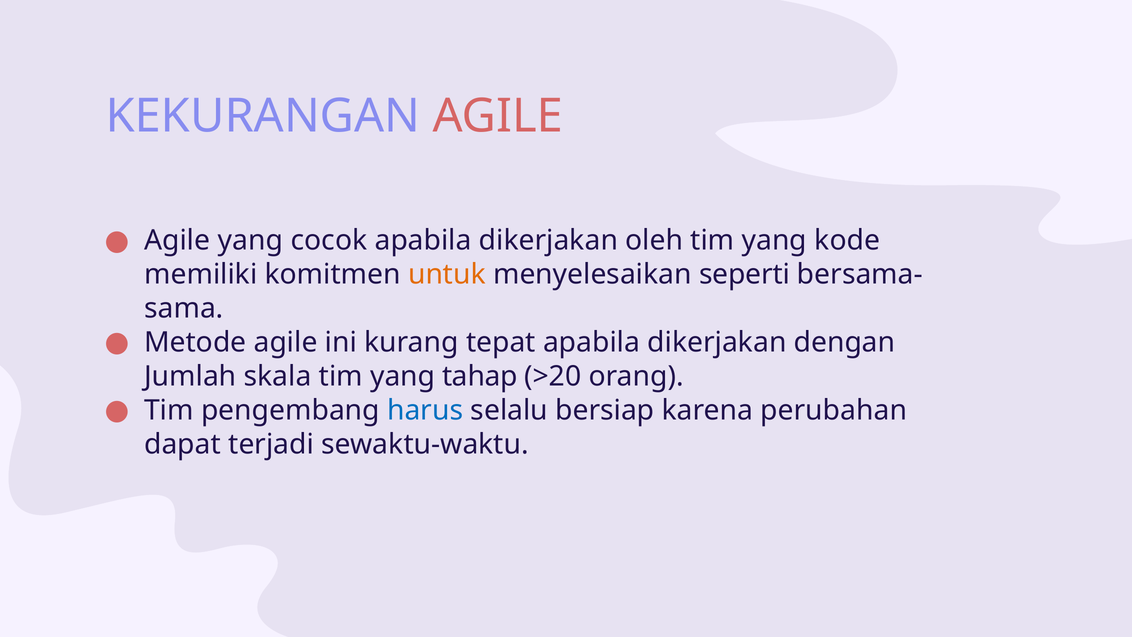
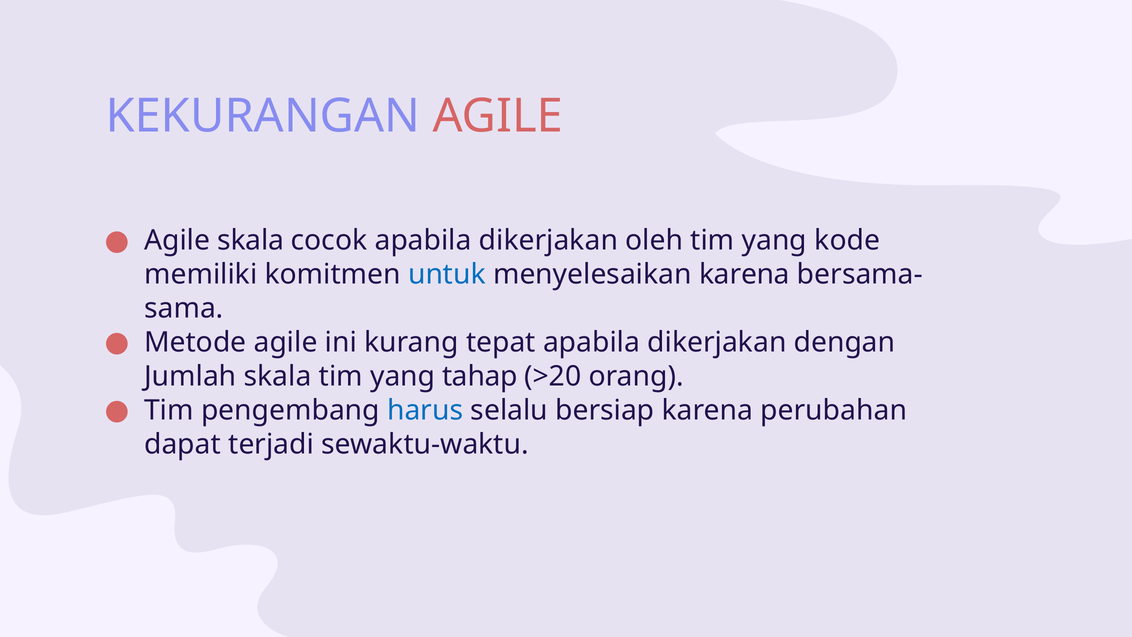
Agile yang: yang -> skala (251, 241)
untuk colour: orange -> blue (447, 274)
menyelesaikan seperti: seperti -> karena (744, 274)
